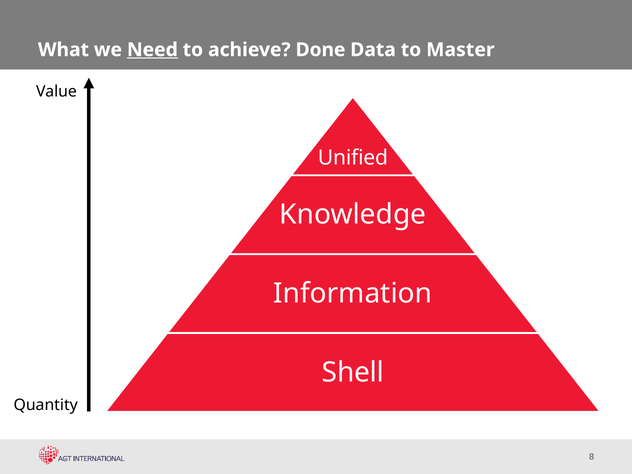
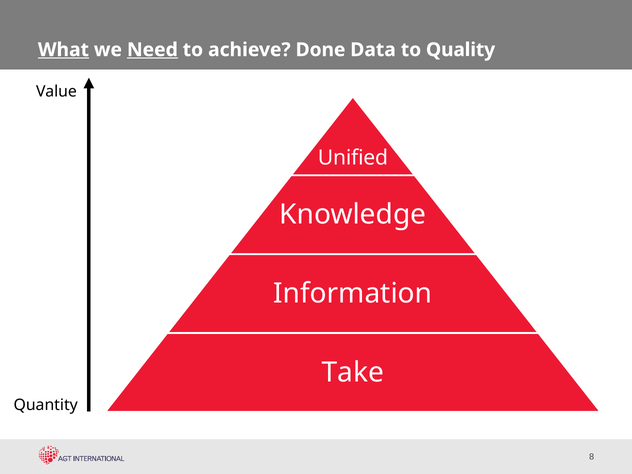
What underline: none -> present (63, 50)
Master: Master -> Quality (461, 50)
Shell: Shell -> Take (353, 372)
